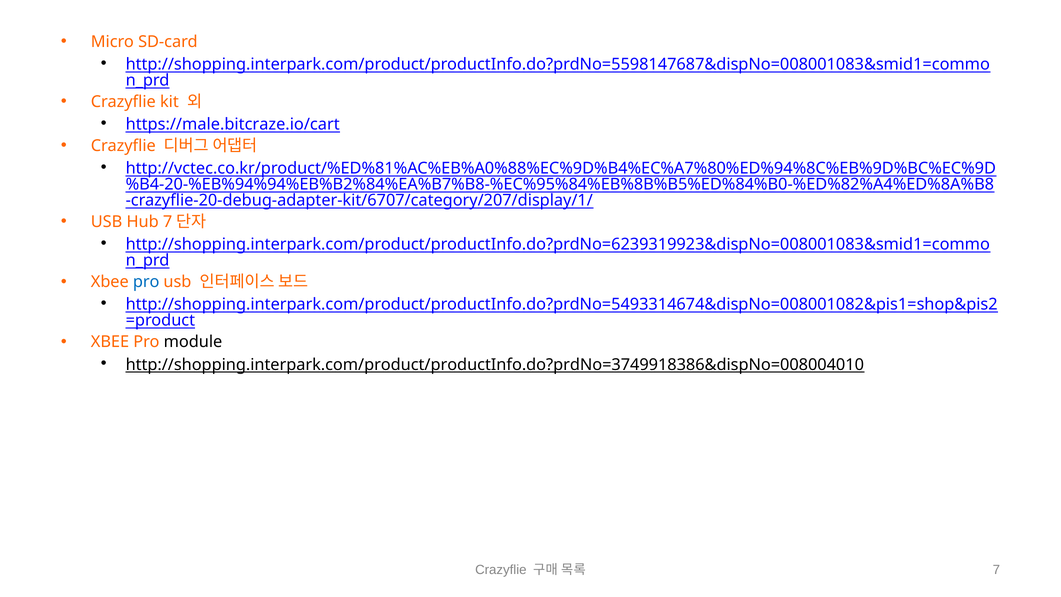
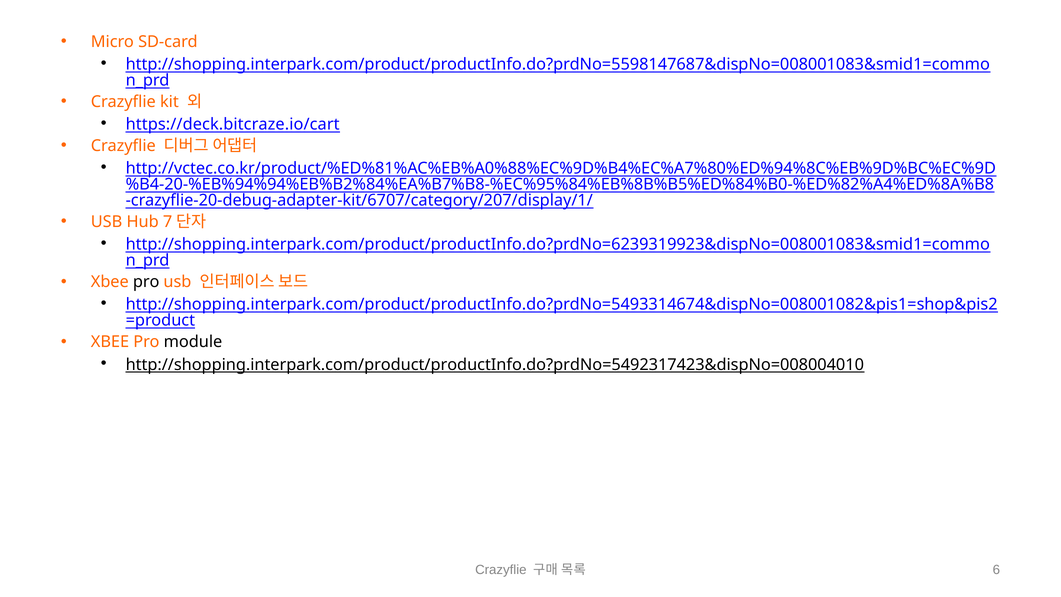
https://male.bitcraze.io/cart: https://male.bitcraze.io/cart -> https://deck.bitcraze.io/cart (233, 124)
pro colour: blue -> black (146, 282)
http://shopping.interpark.com/product/productInfo.do?prdNo=3749918386&dispNo=008004010: http://shopping.interpark.com/product/productInfo.do?prdNo=3749918386&dispNo=008004010 -> http://shopping.interpark.com/product/productInfo.do?prdNo=5492317423&dispNo=008004010 (495, 364)
7: 7 -> 6 (996, 570)
